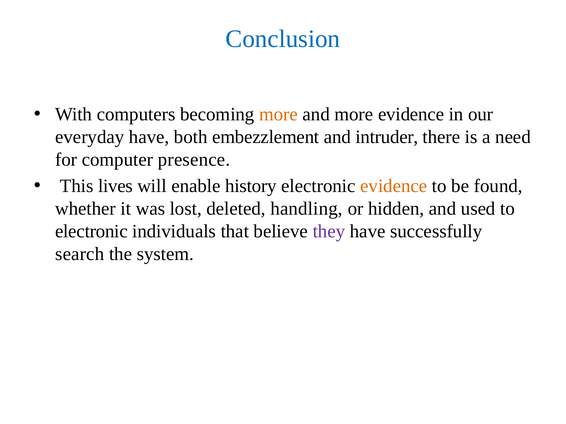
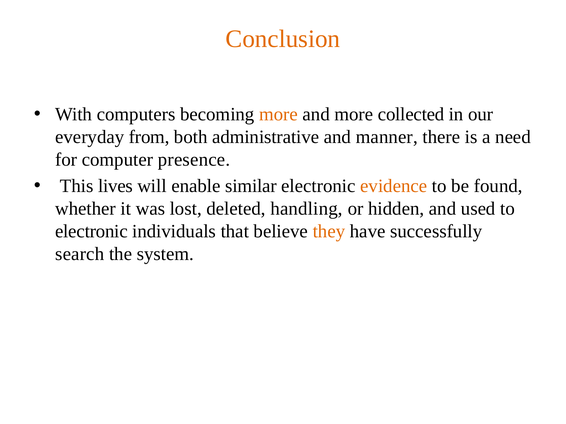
Conclusion colour: blue -> orange (283, 39)
more evidence: evidence -> collected (411, 115)
everyday have: have -> from (149, 137)
embezzlement: embezzlement -> administrative (266, 137)
intruder: intruder -> manner (387, 137)
history: history -> similar (251, 186)
they colour: purple -> orange (329, 231)
